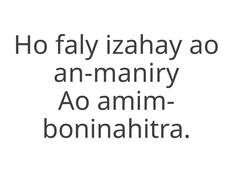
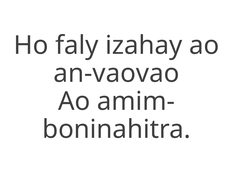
an-maniry: an-maniry -> an-vaovao (116, 73)
